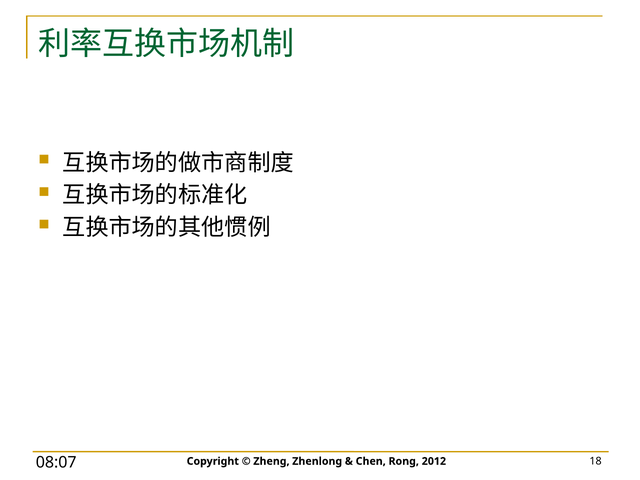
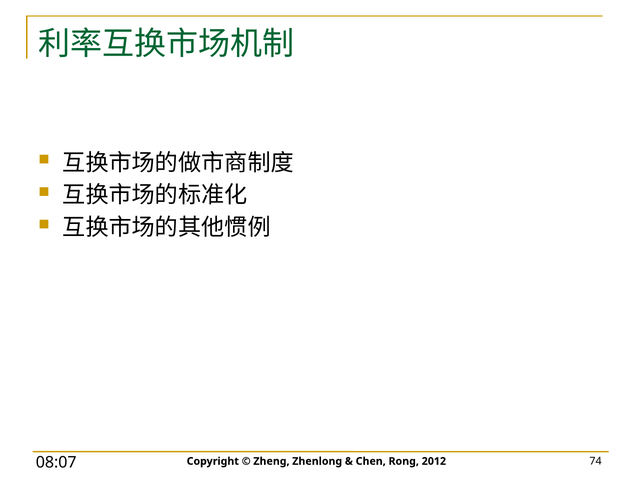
18: 18 -> 74 (596, 461)
